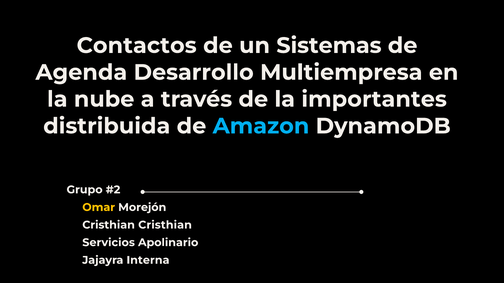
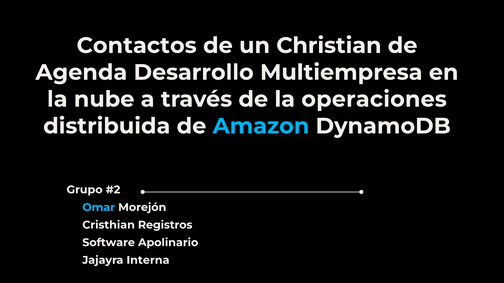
Sistemas: Sistemas -> Christian (329, 46)
importantes: importantes -> operaciones (374, 99)
Omar colour: yellow -> light blue (99, 208)
Cristhian Cristhian: Cristhian -> Registros (165, 225)
Servicios: Servicios -> Software (109, 243)
